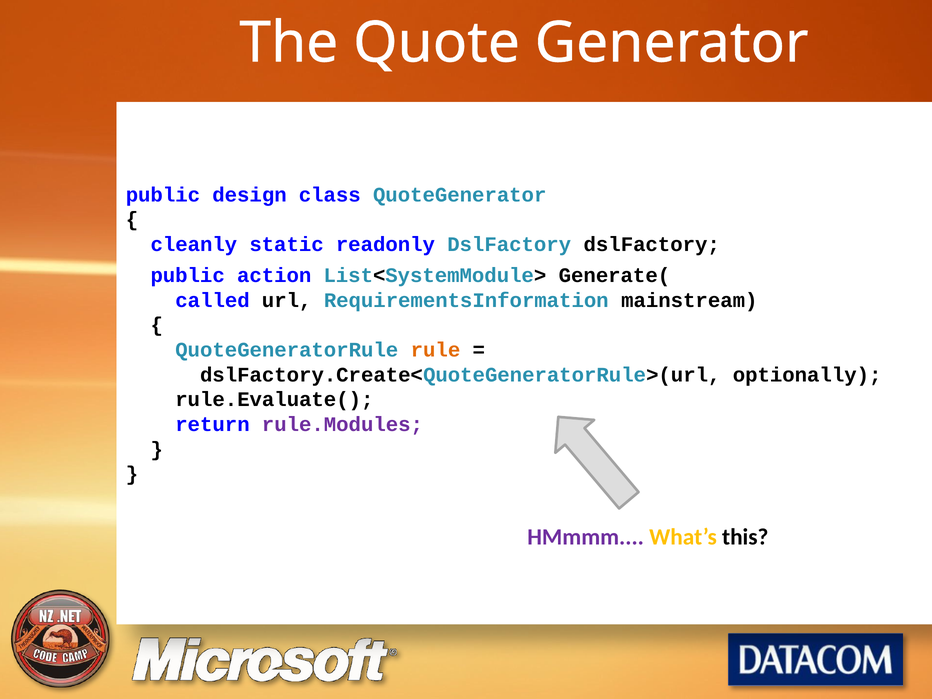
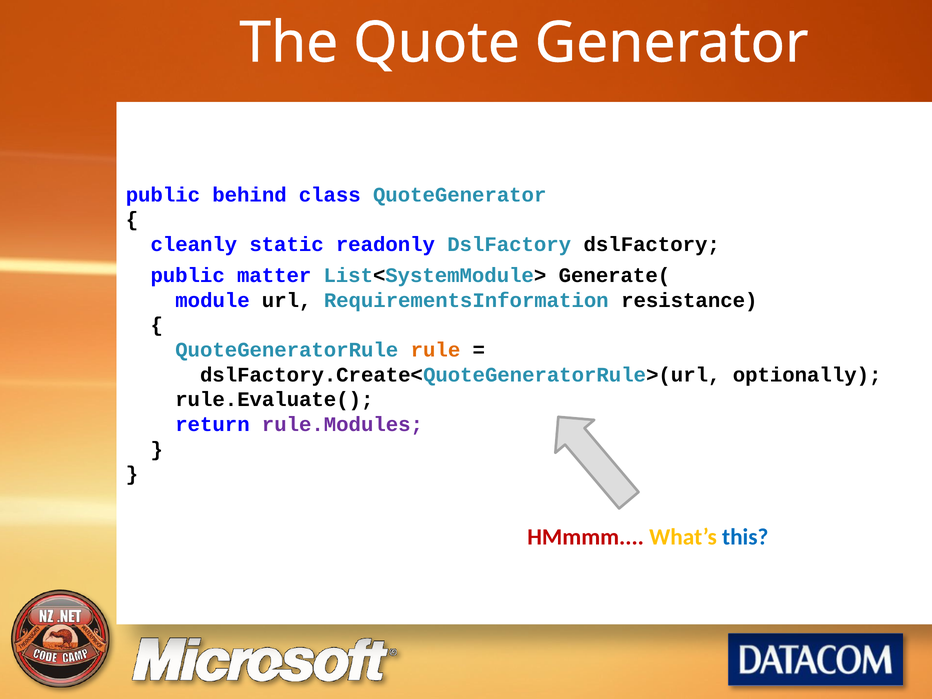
design: design -> behind (250, 195)
action: action -> matter (274, 276)
called: called -> module (213, 300)
mainstream: mainstream -> resistance (689, 300)
HMmmm colour: purple -> red (586, 537)
this colour: black -> blue (745, 537)
